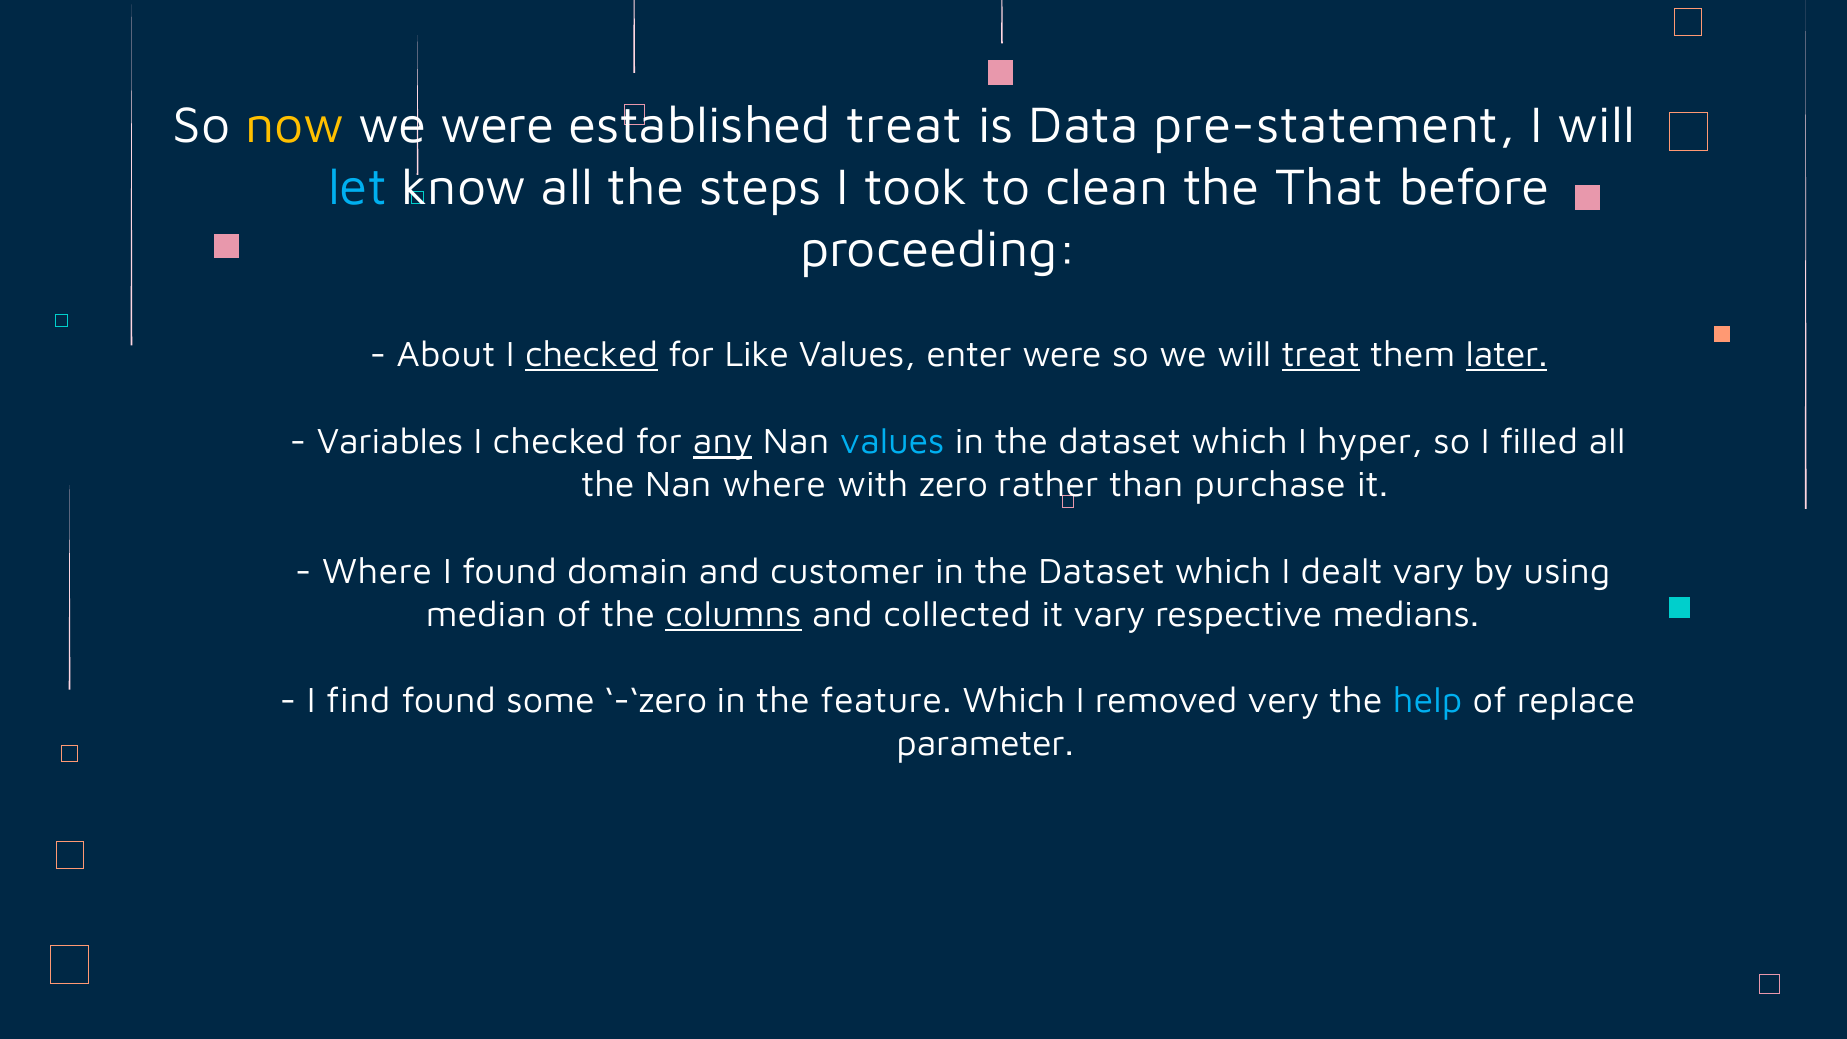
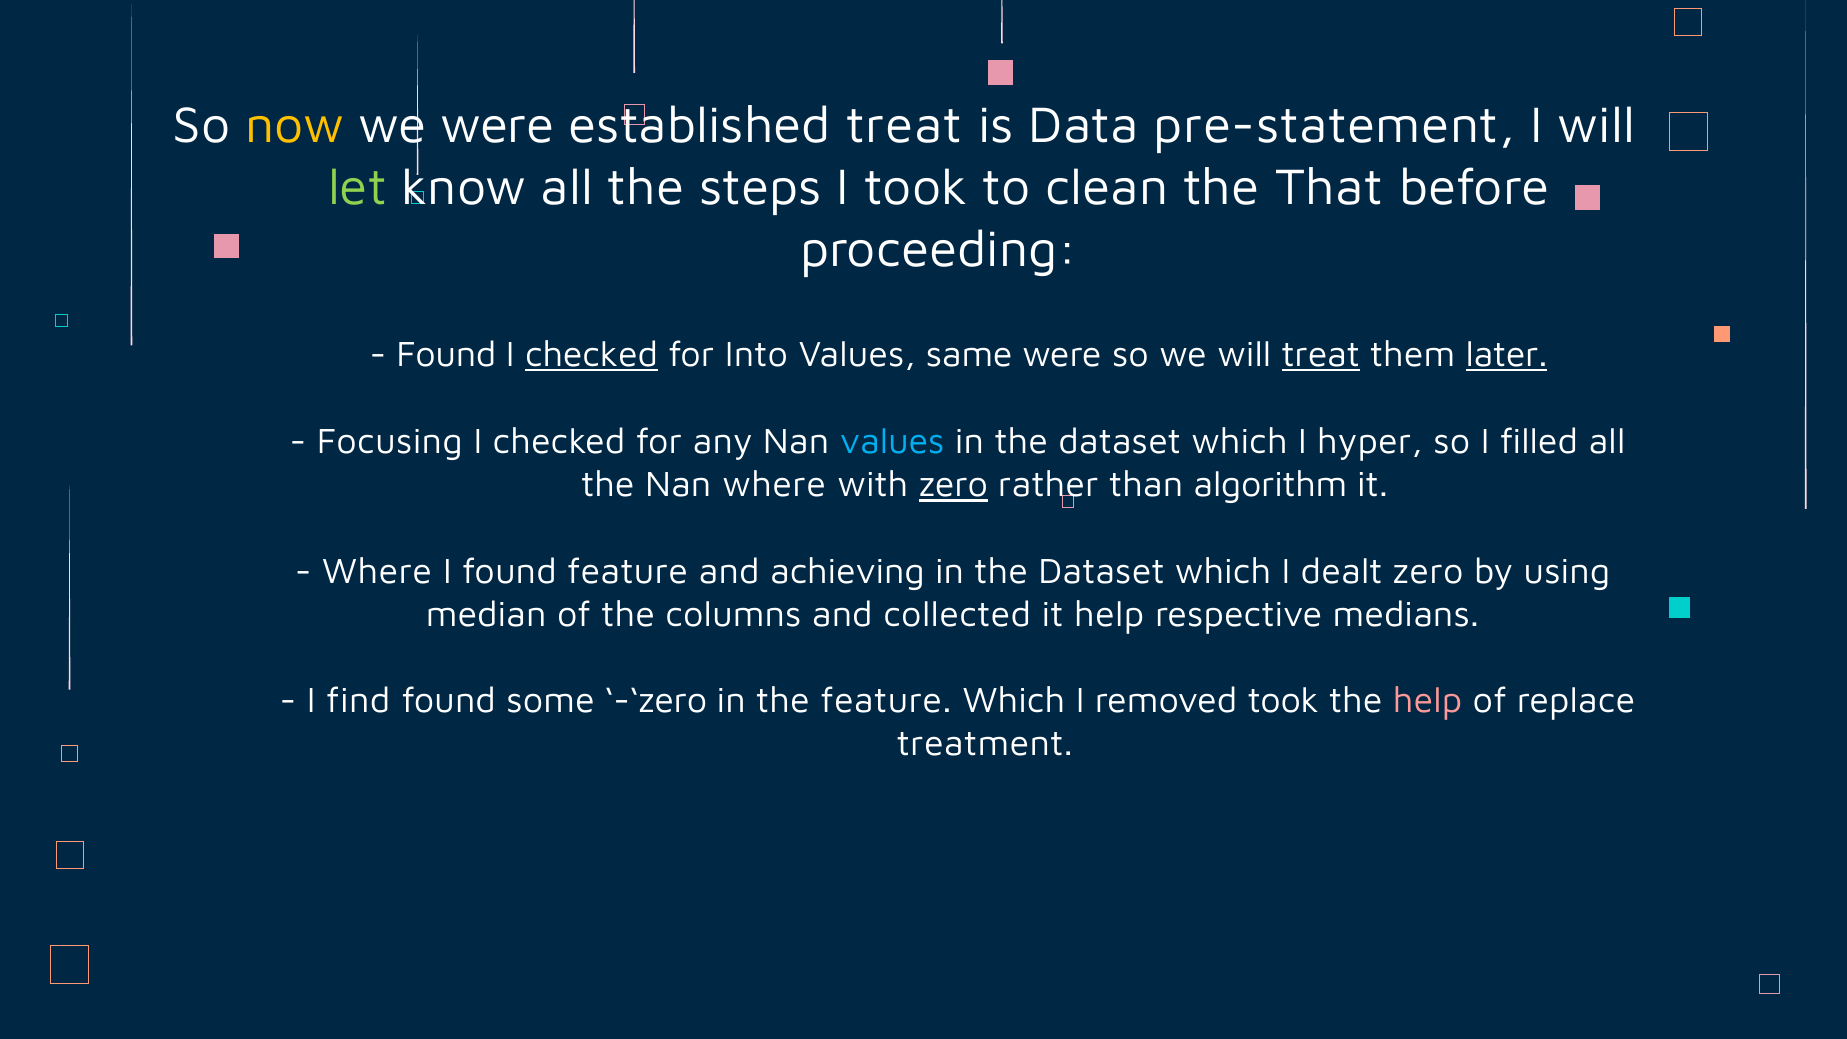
let colour: light blue -> light green (357, 188)
About: About -> Found (446, 355)
Like: Like -> Into (757, 355)
enter: enter -> same (969, 355)
Variables: Variables -> Focusing (390, 442)
any underline: present -> none (722, 442)
zero underline: none -> present (953, 485)
purchase: purchase -> algorithm (1270, 485)
found domain: domain -> feature (628, 571)
customer: customer -> achieving (847, 571)
dealt vary: vary -> zero (1428, 571)
columns underline: present -> none (733, 614)
it vary: vary -> help (1109, 614)
removed very: very -> took (1283, 701)
help colour: light blue -> pink (1428, 701)
parameter: parameter -> treatment (985, 744)
